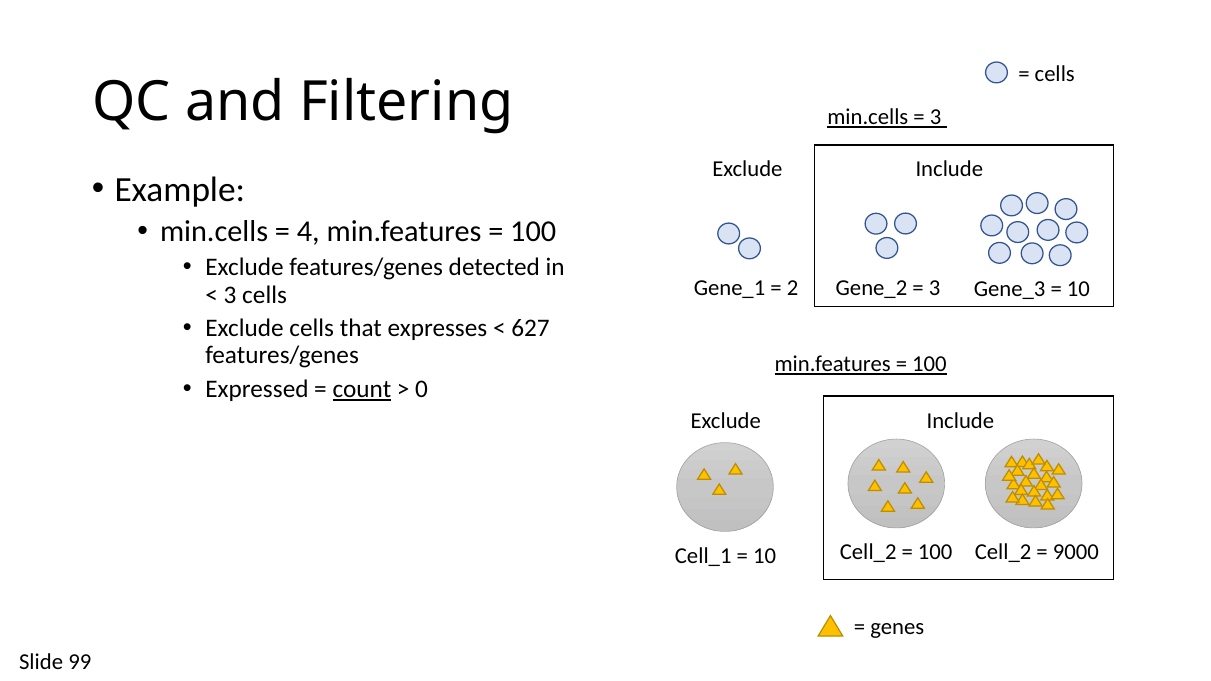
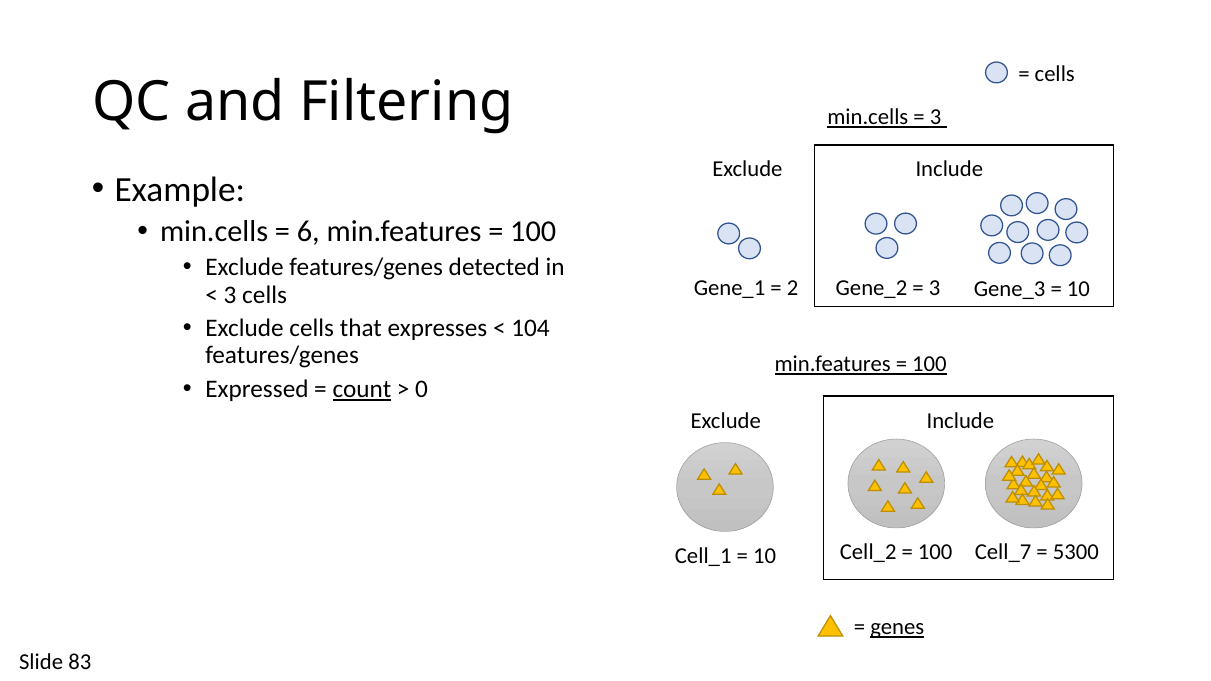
4: 4 -> 6 (308, 231)
627: 627 -> 104 (530, 328)
100 Cell_2: Cell_2 -> Cell_7 (1003, 552)
9000: 9000 -> 5300 (1076, 552)
genes underline: none -> present (897, 627)
99: 99 -> 83 (80, 662)
